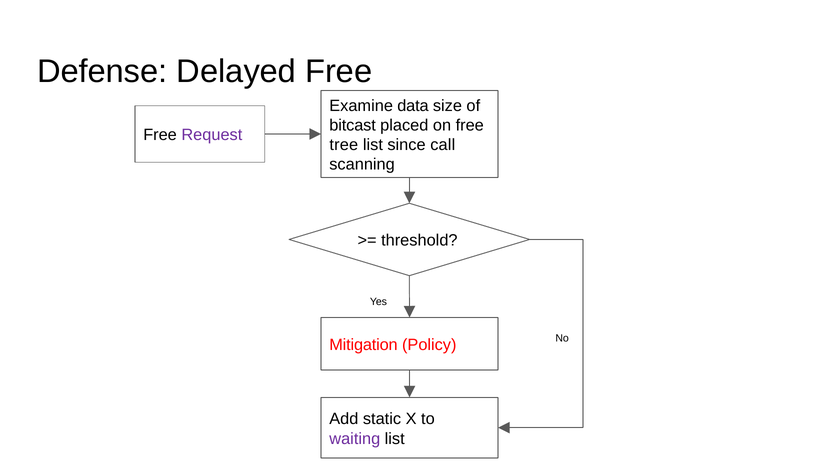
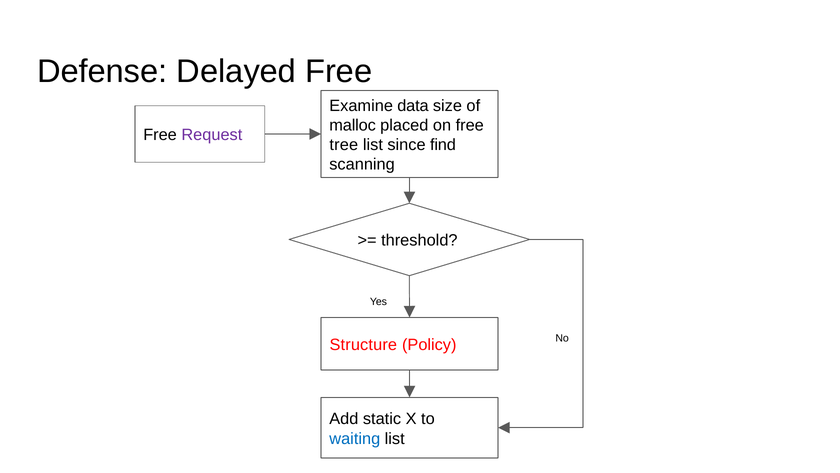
bitcast: bitcast -> malloc (353, 125)
call: call -> find (443, 145)
Mitigation: Mitigation -> Structure (363, 345)
waiting colour: purple -> blue (355, 438)
